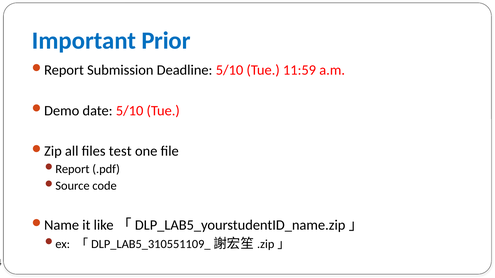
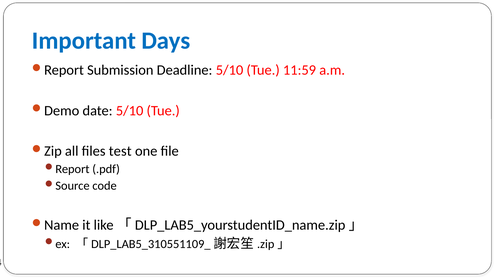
Prior: Prior -> Days (166, 41)
